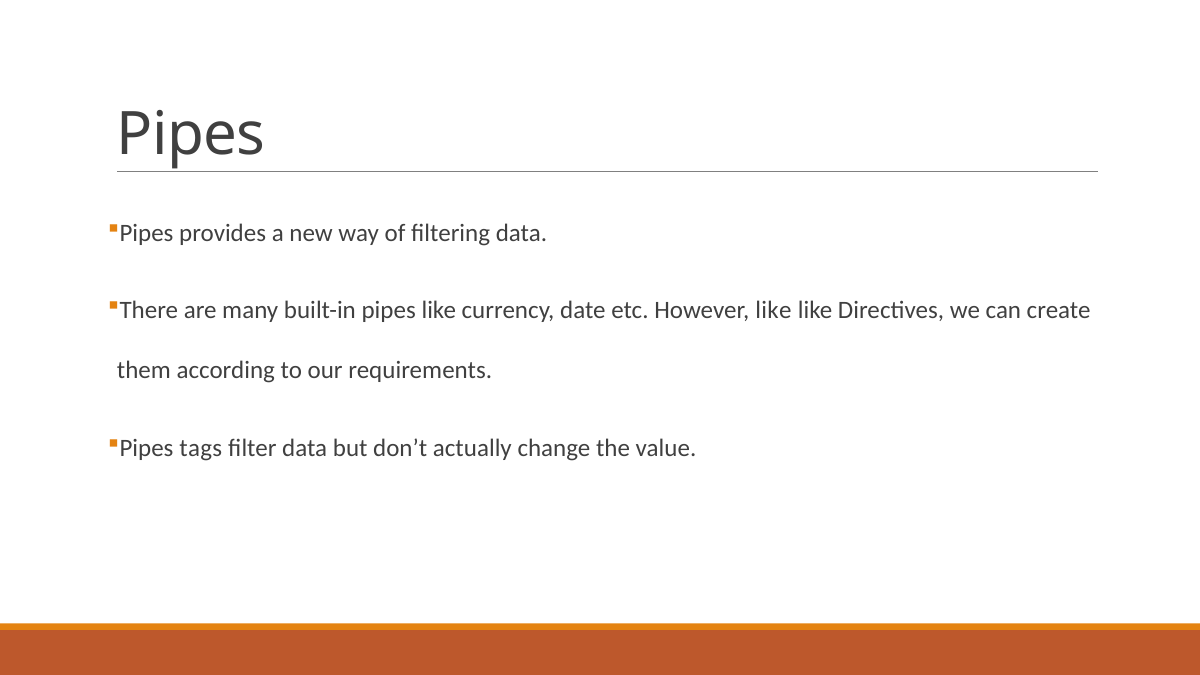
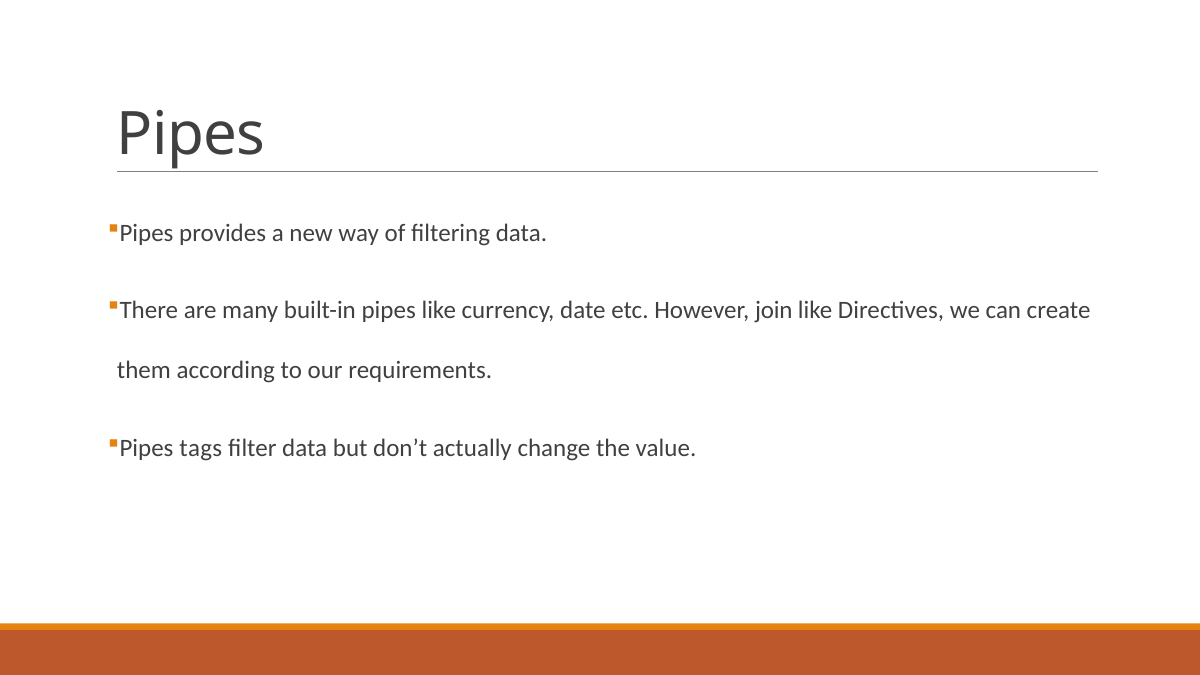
However like: like -> join (774, 310)
